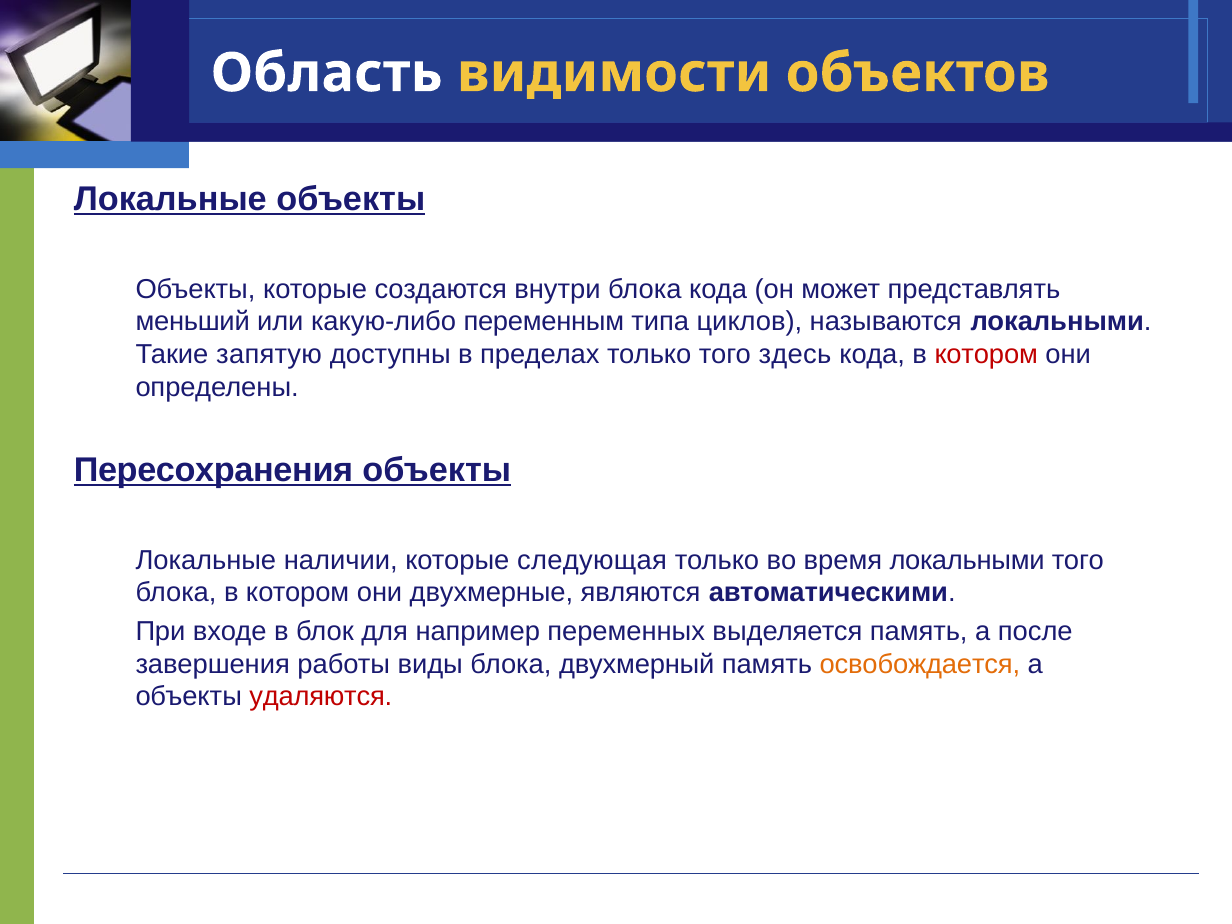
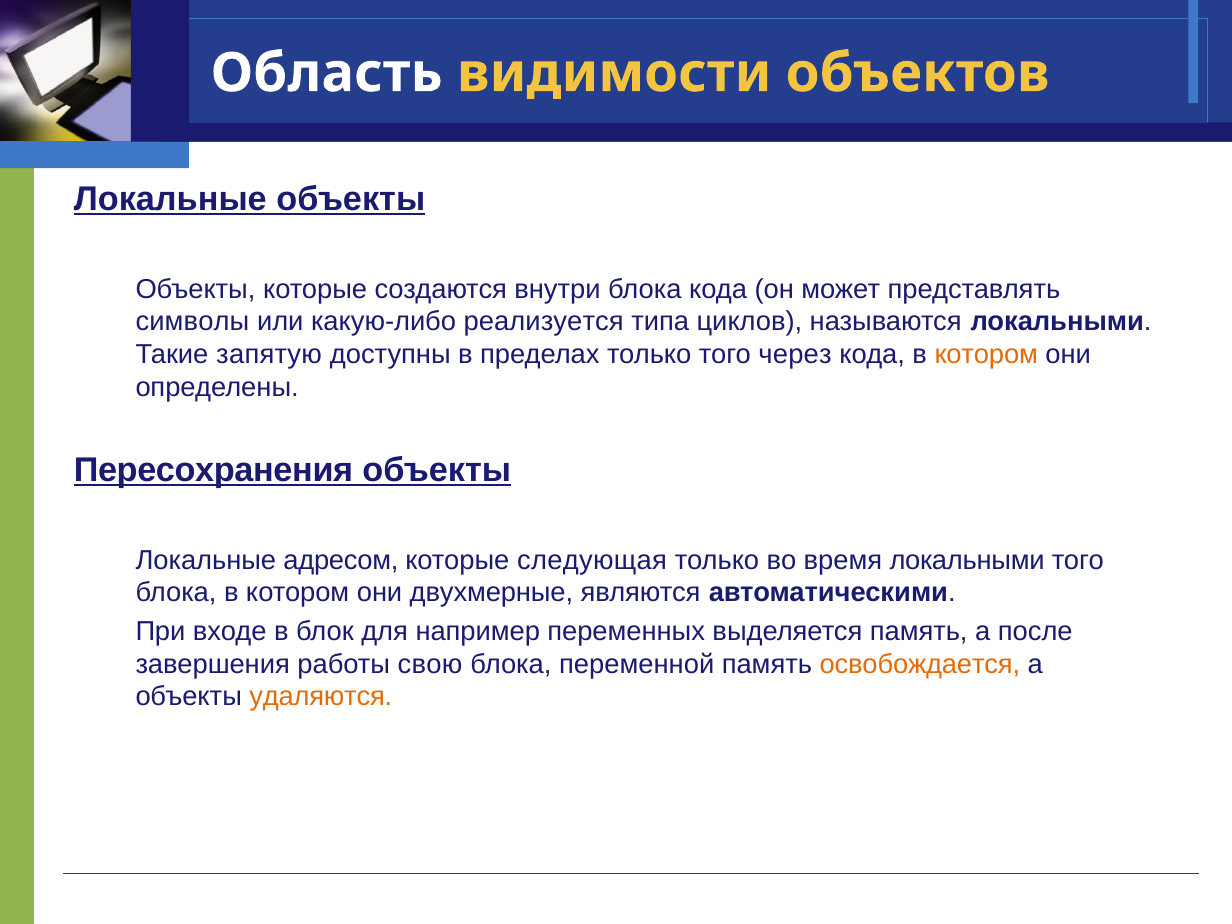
меньший: меньший -> символы (192, 322)
переменным: переменным -> реализуется (544, 322)
здесь: здесь -> через (795, 355)
котором colour: red -> orange (986, 355)
наличии: наличии -> адресом (341, 560)
виды: виды -> свою (430, 664)
двухмерный: двухмерный -> переменной (637, 664)
удаляются colour: red -> orange (321, 697)
